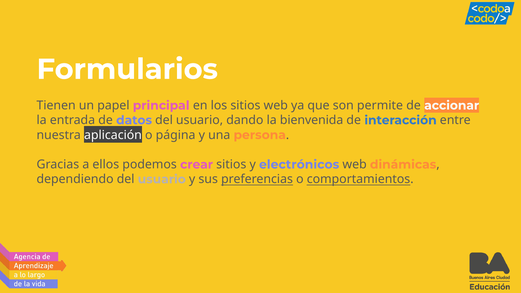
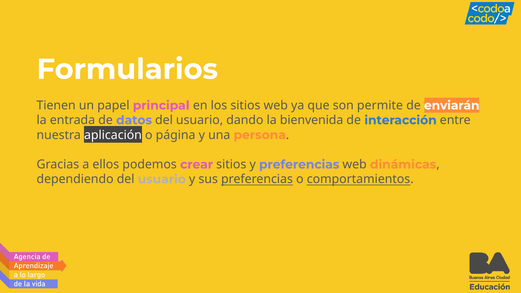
accionar: accionar -> enviarán (452, 105)
y electrónicos: electrónicos -> preferencias (299, 165)
